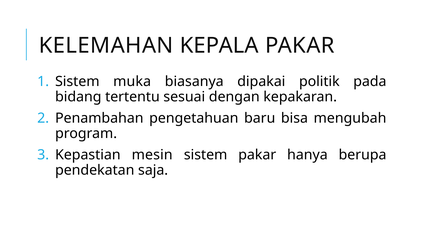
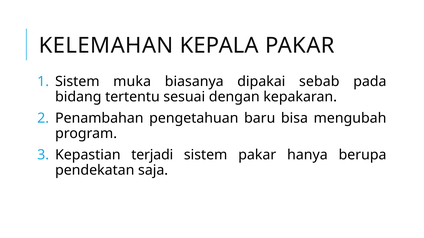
politik: politik -> sebab (319, 82)
mesin: mesin -> terjadi (152, 155)
